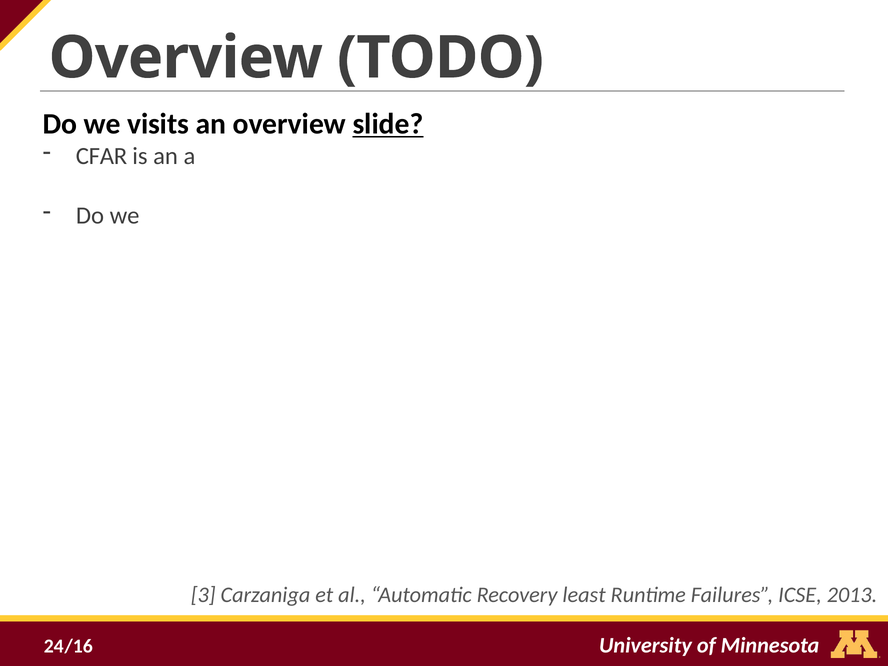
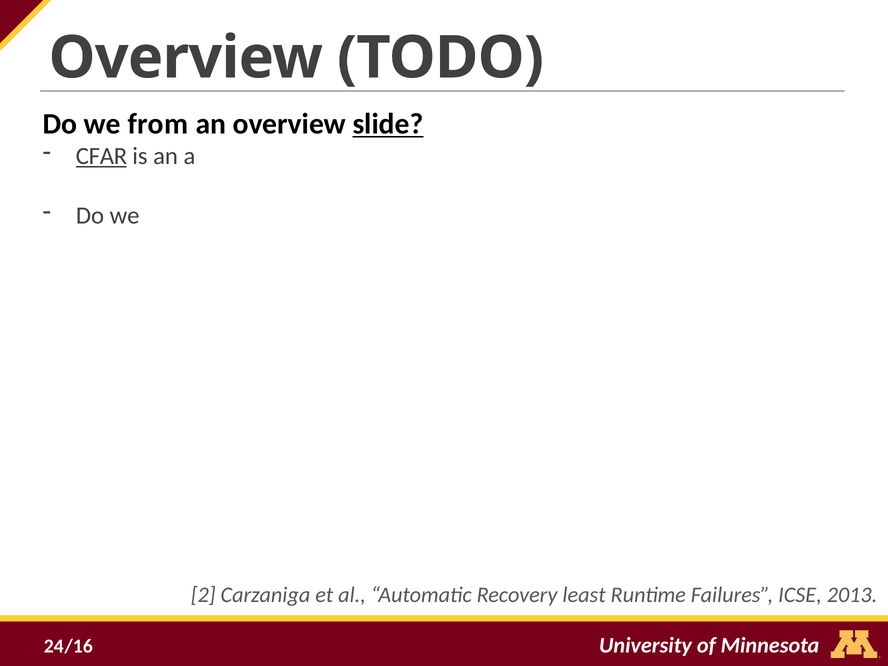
visits: visits -> from (158, 124)
CFAR underline: none -> present (101, 156)
3: 3 -> 2 (203, 595)
